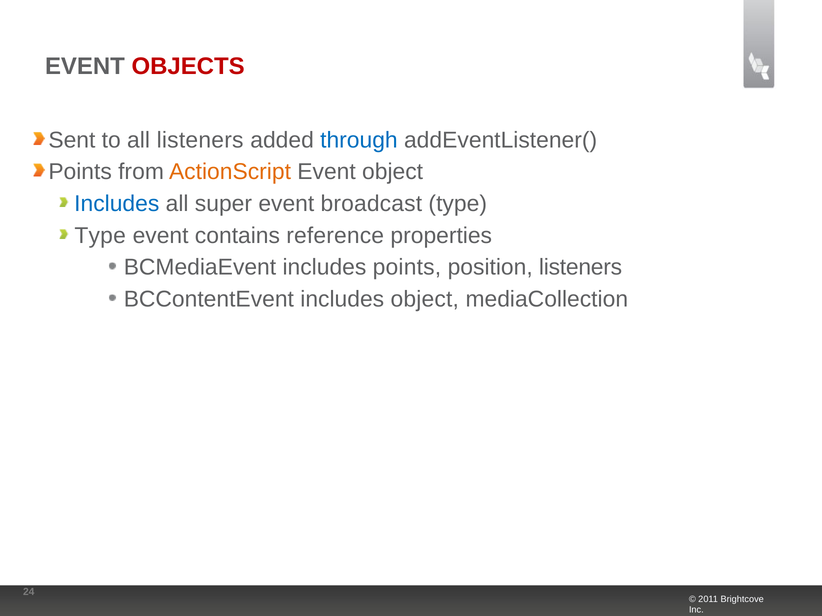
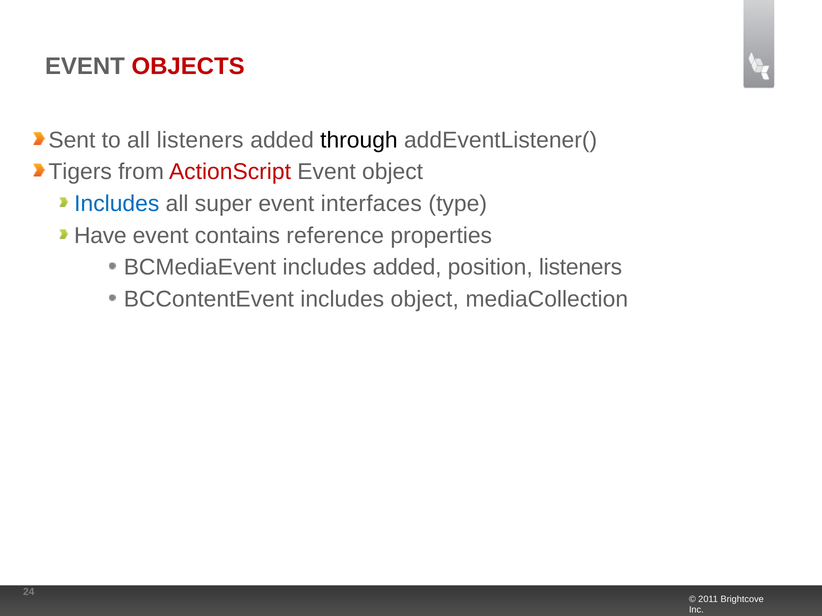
through colour: blue -> black (359, 140)
Points: Points -> Tigers (80, 172)
ActionScript colour: orange -> red (230, 172)
broadcast: broadcast -> interfaces (371, 204)
Type: Type -> Have (100, 236)
includes points: points -> added (407, 268)
